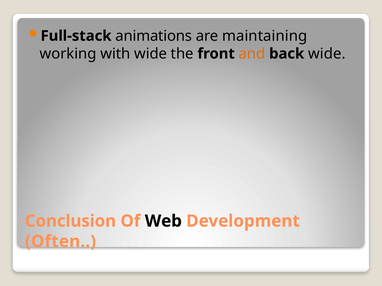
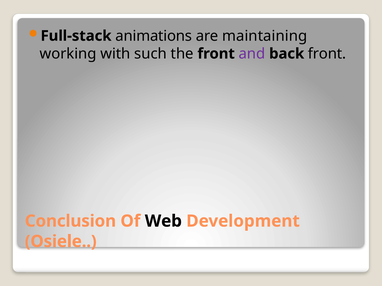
with wide: wide -> such (151, 54)
and colour: orange -> purple (252, 54)
back wide: wide -> front (327, 54)
Often: Often -> Osiele (61, 242)
